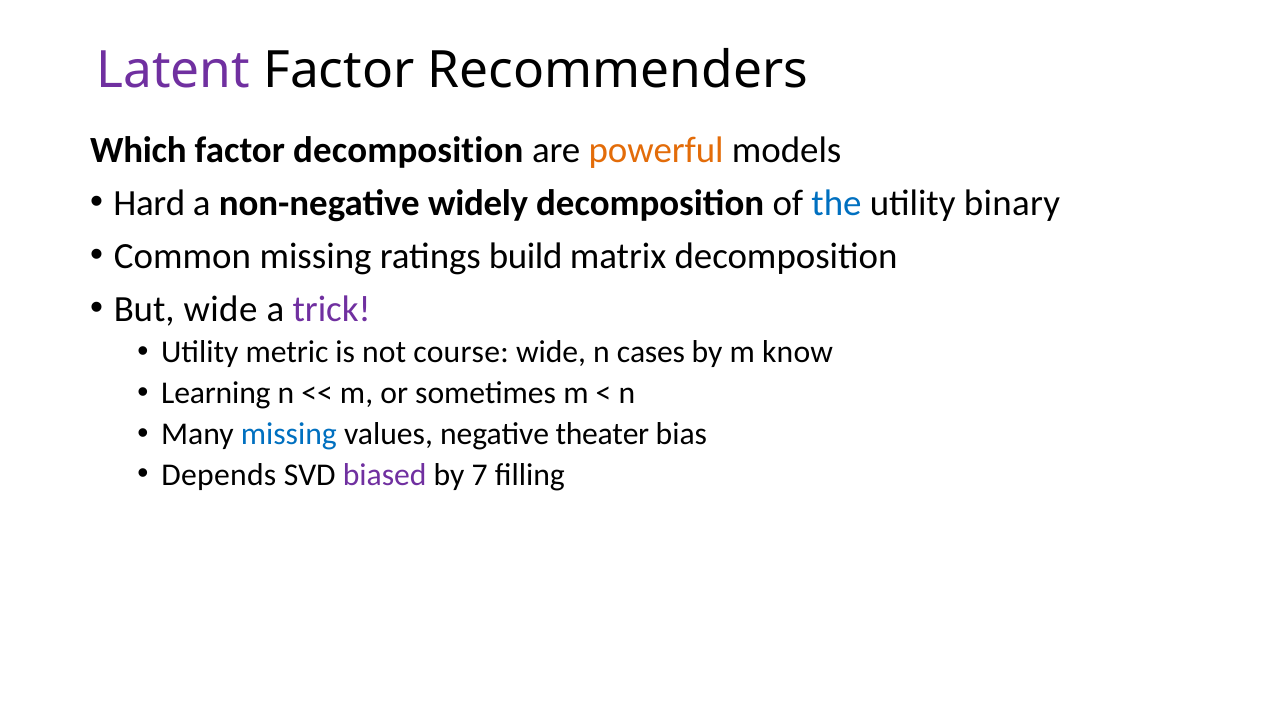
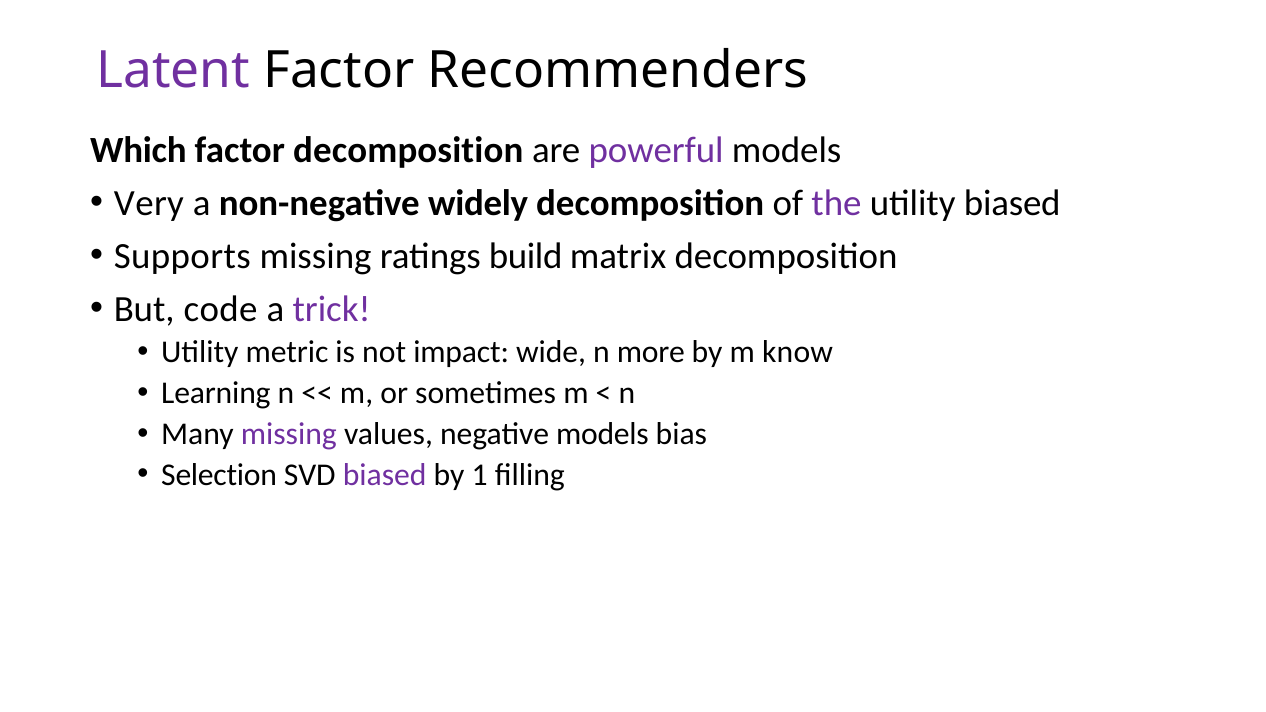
powerful colour: orange -> purple (656, 150)
Hard: Hard -> Very (149, 203)
the colour: blue -> purple (836, 203)
utility binary: binary -> biased (1012, 203)
Common: Common -> Supports (182, 256)
But wide: wide -> code (221, 309)
course: course -> impact (461, 353)
cases: cases -> more (651, 353)
missing colour: blue -> purple (289, 434)
negative theater: theater -> models (602, 434)
Depends: Depends -> Selection (219, 475)
7: 7 -> 1 (480, 475)
